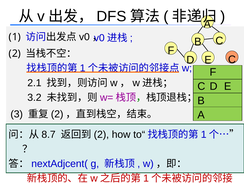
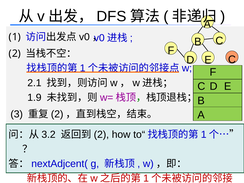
3.2: 3.2 -> 1.9 (34, 97)
8.7: 8.7 -> 3.2 (49, 134)
